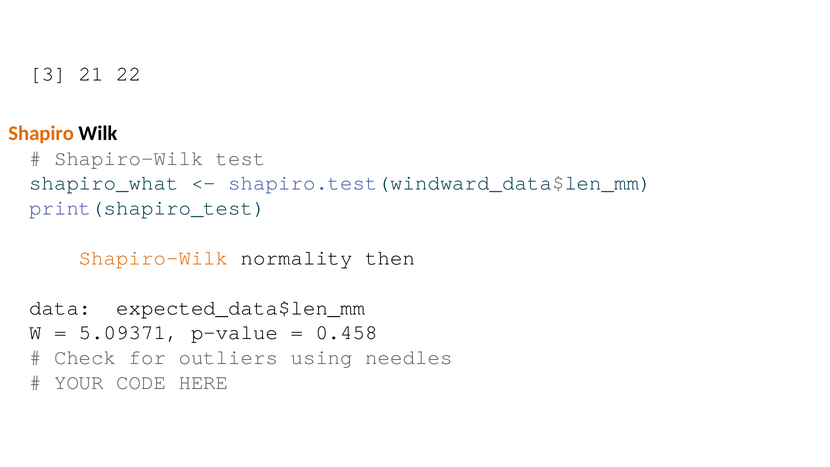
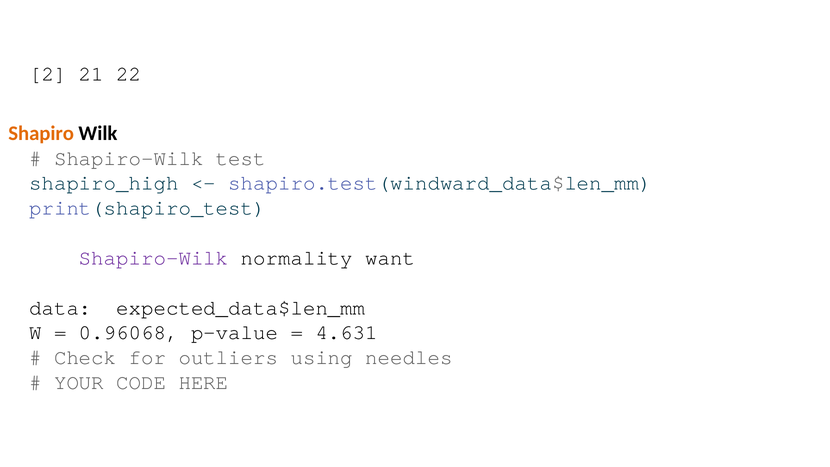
3: 3 -> 2 (48, 74)
shapiro_what: shapiro_what -> shapiro_high (104, 183)
Shapiro-Wilk colour: orange -> purple (154, 258)
then: then -> want (390, 258)
5.09371: 5.09371 -> 0.96068 (129, 333)
0.458: 0.458 -> 4.631 (347, 333)
